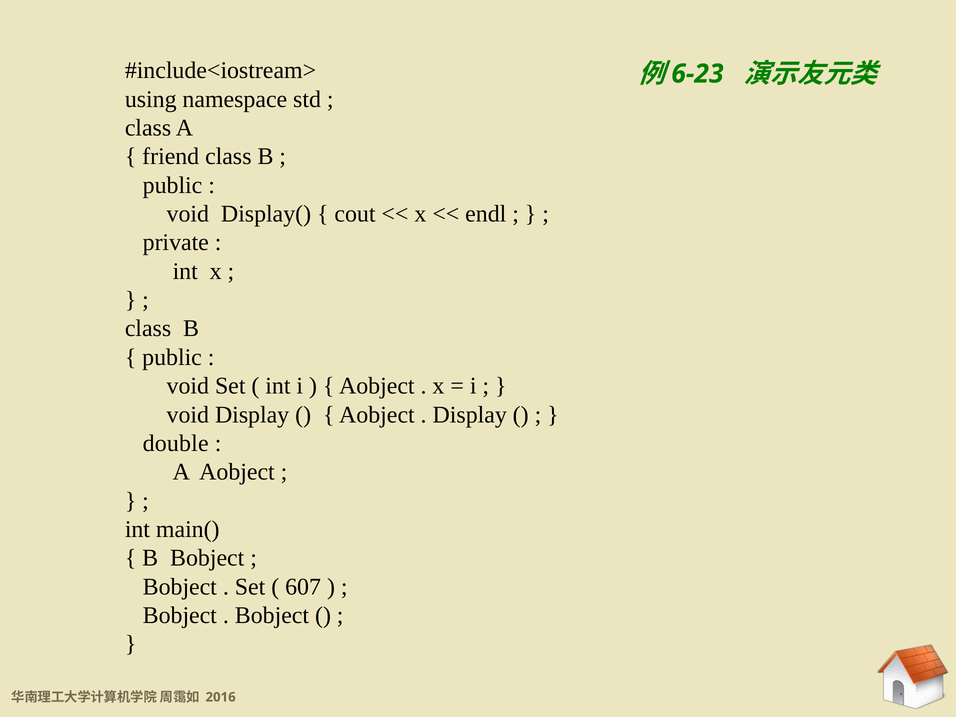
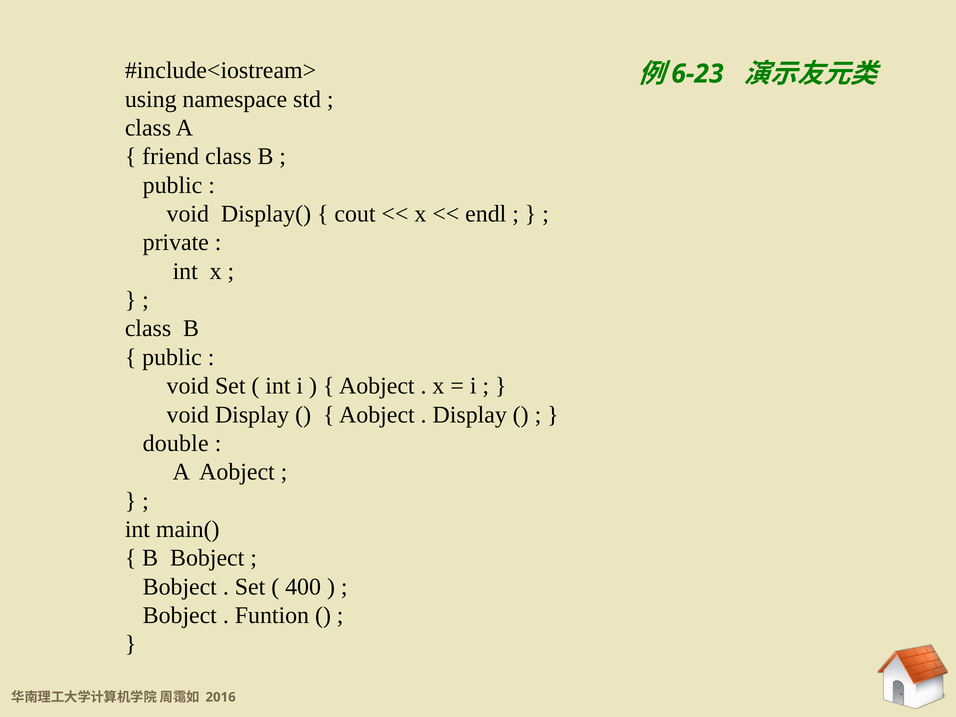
607: 607 -> 400 (303, 587)
Bobject: Bobject -> Funtion (272, 615)
